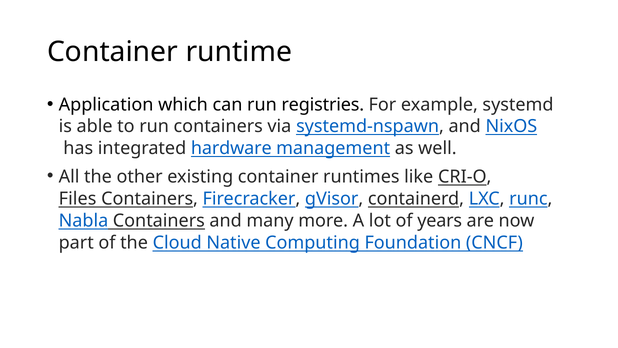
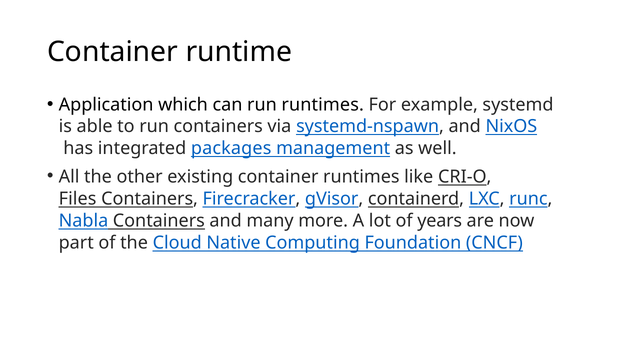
run registries: registries -> runtimes (323, 104)
hardware: hardware -> packages (231, 148)
